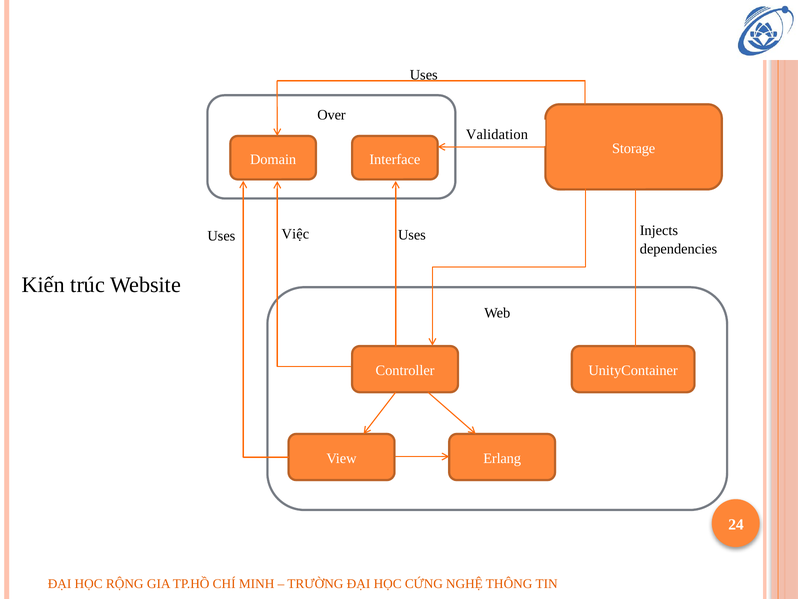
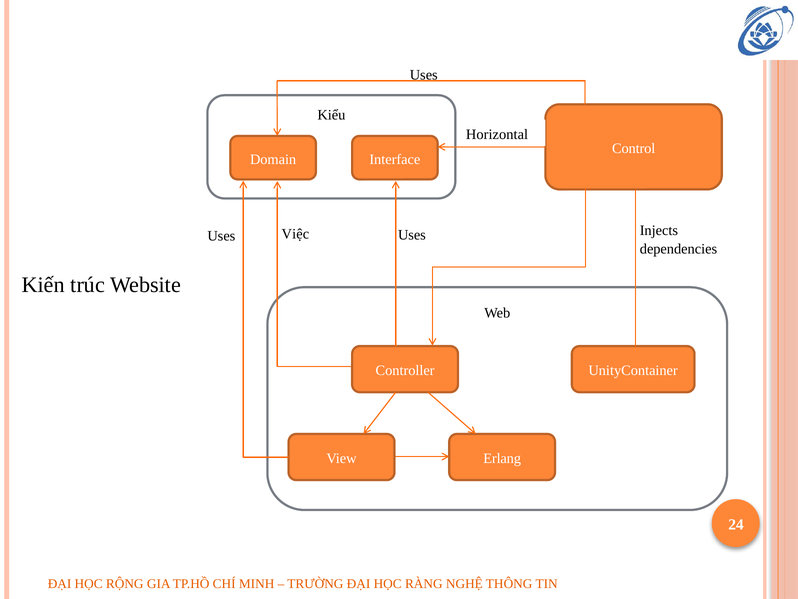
Over: Over -> Kiểu (331, 115)
Validation: Validation -> Horizontal (497, 134)
Storage: Storage -> Control (634, 148)
CỨNG: CỨNG -> RÀNG (424, 583)
